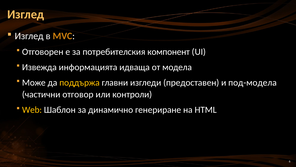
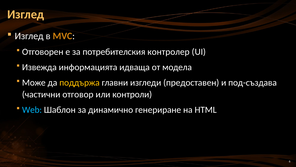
компонент: компонент -> контролер (168, 52)
под-модела: под-модела -> под-създава (253, 82)
Web colour: yellow -> light blue (32, 109)
